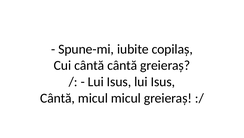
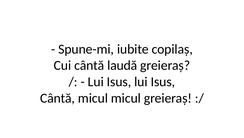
cântă cântă: cântă -> laudă (122, 65)
